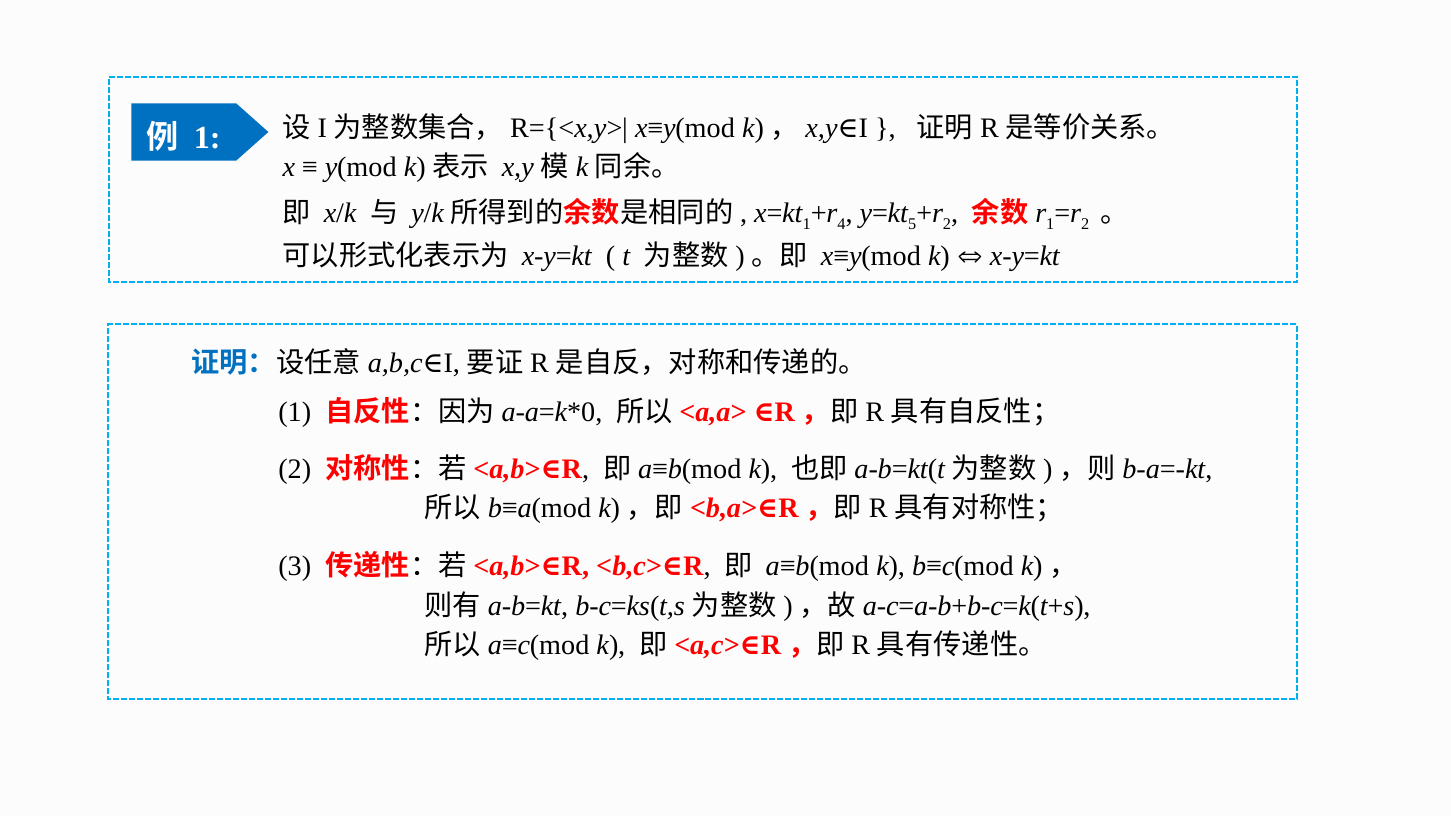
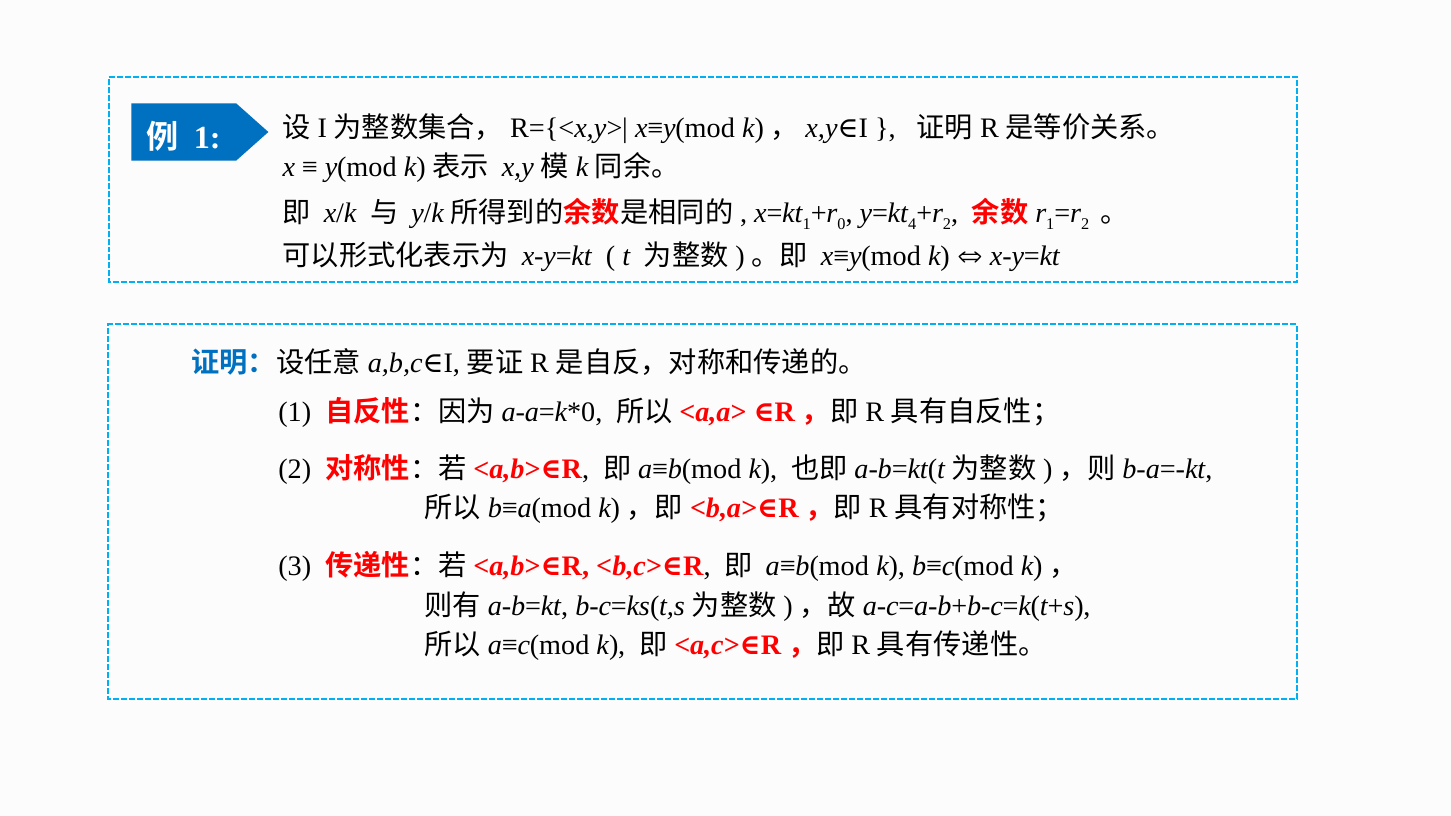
4: 4 -> 0 (842, 224)
5: 5 -> 4 (912, 224)
